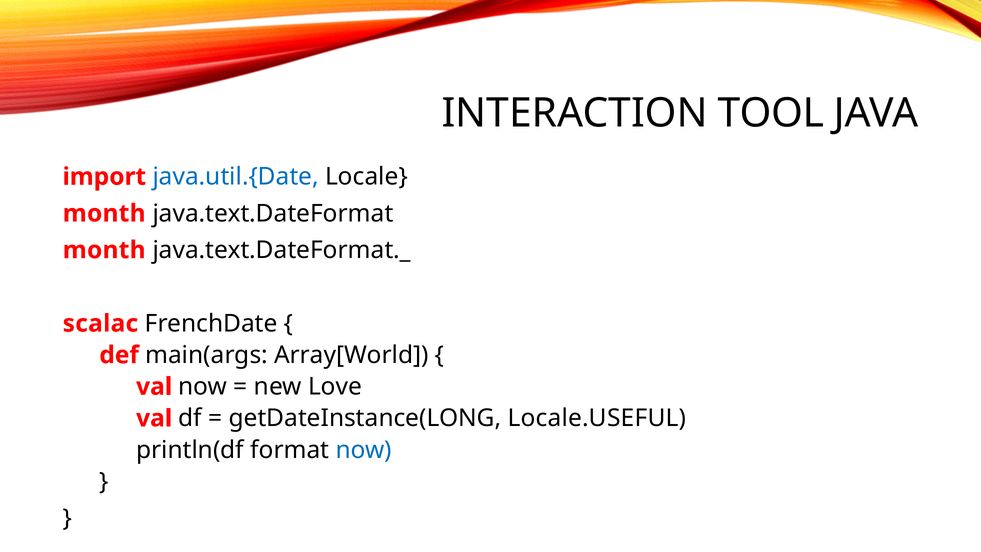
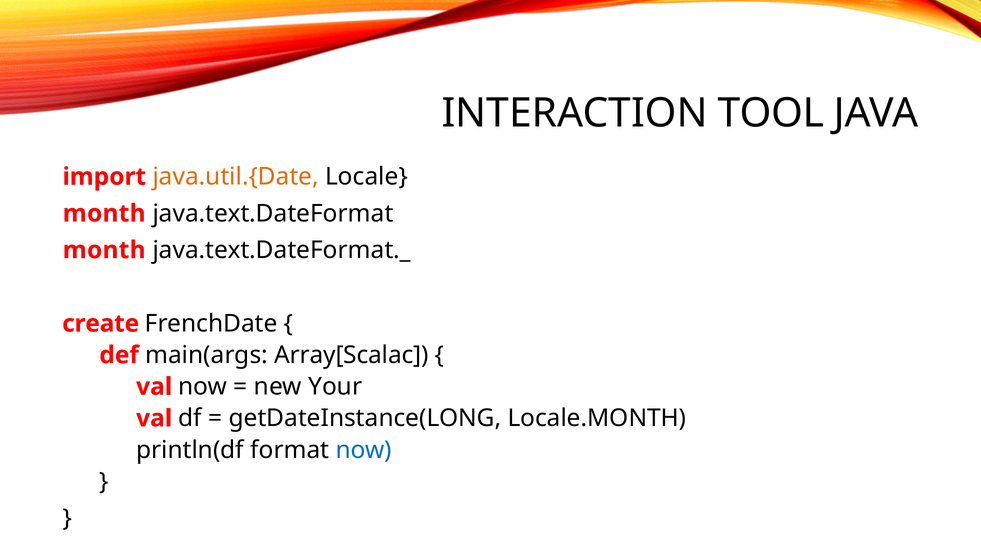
java.util.{Date colour: blue -> orange (236, 177)
scalac: scalac -> create (101, 323)
Array[World: Array[World -> Array[Scalac (351, 355)
Love: Love -> Your (335, 387)
Locale.USEFUL: Locale.USEFUL -> Locale.MONTH (597, 418)
